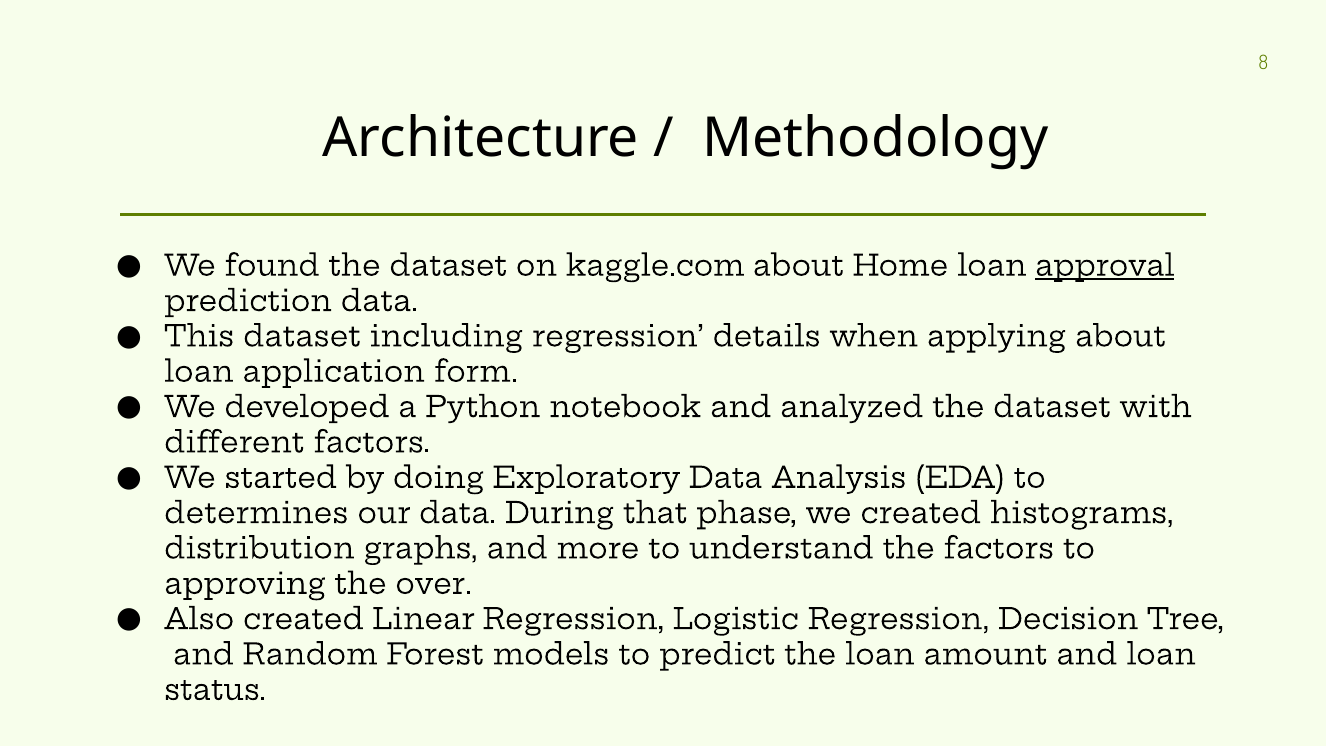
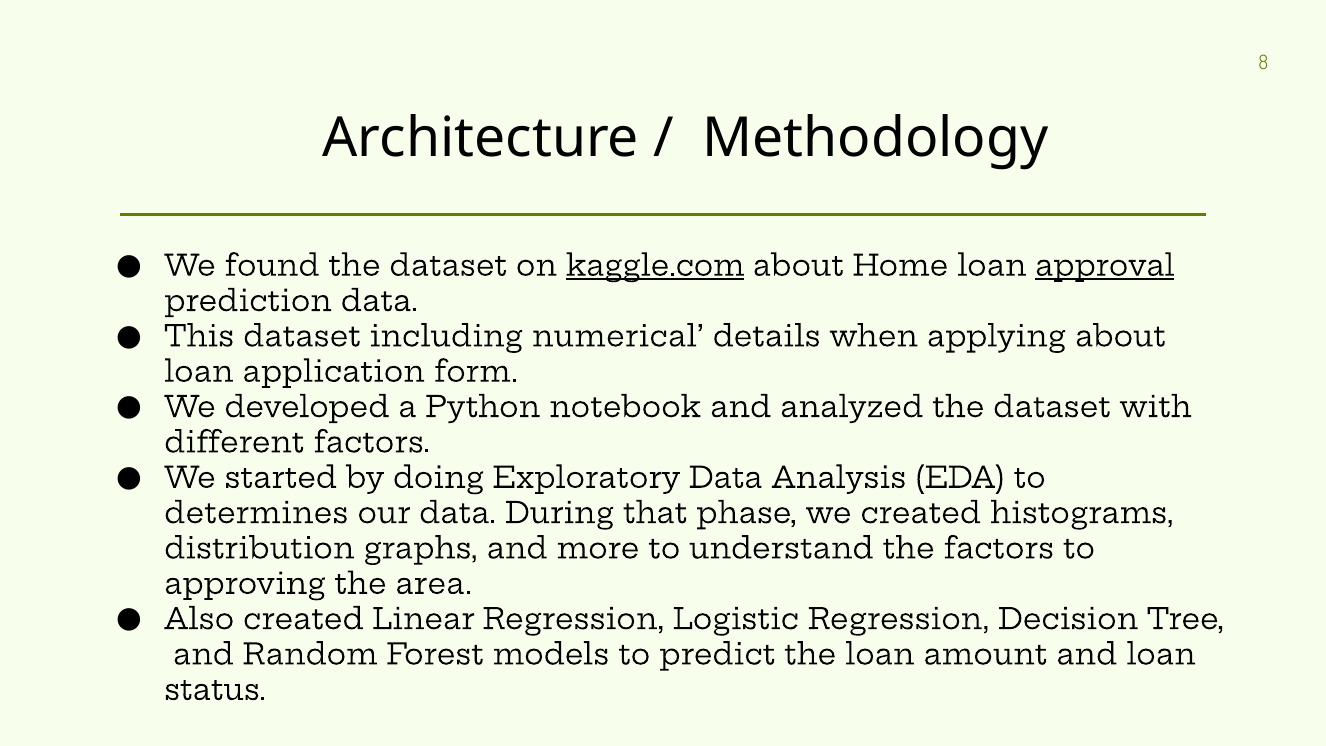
kaggle.com underline: none -> present (655, 266)
including regression: regression -> numerical (618, 337)
over: over -> area (433, 584)
